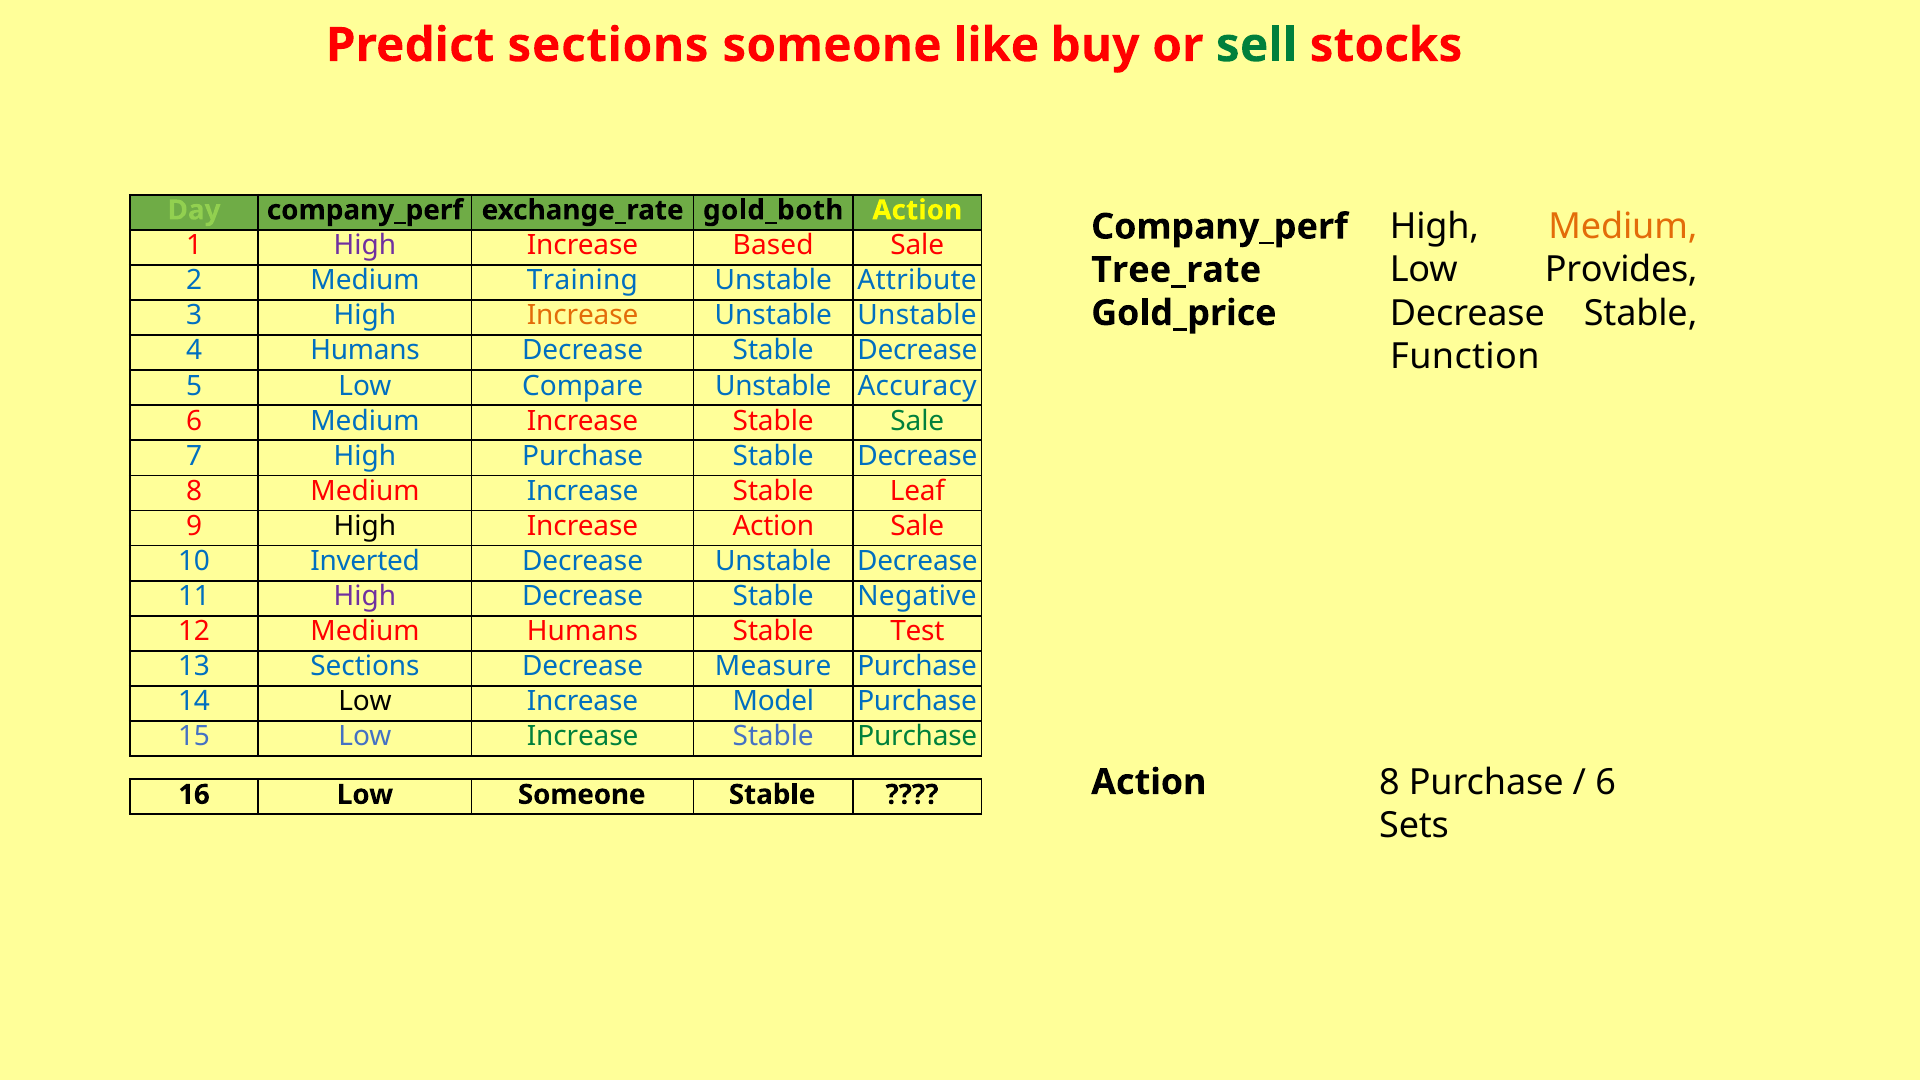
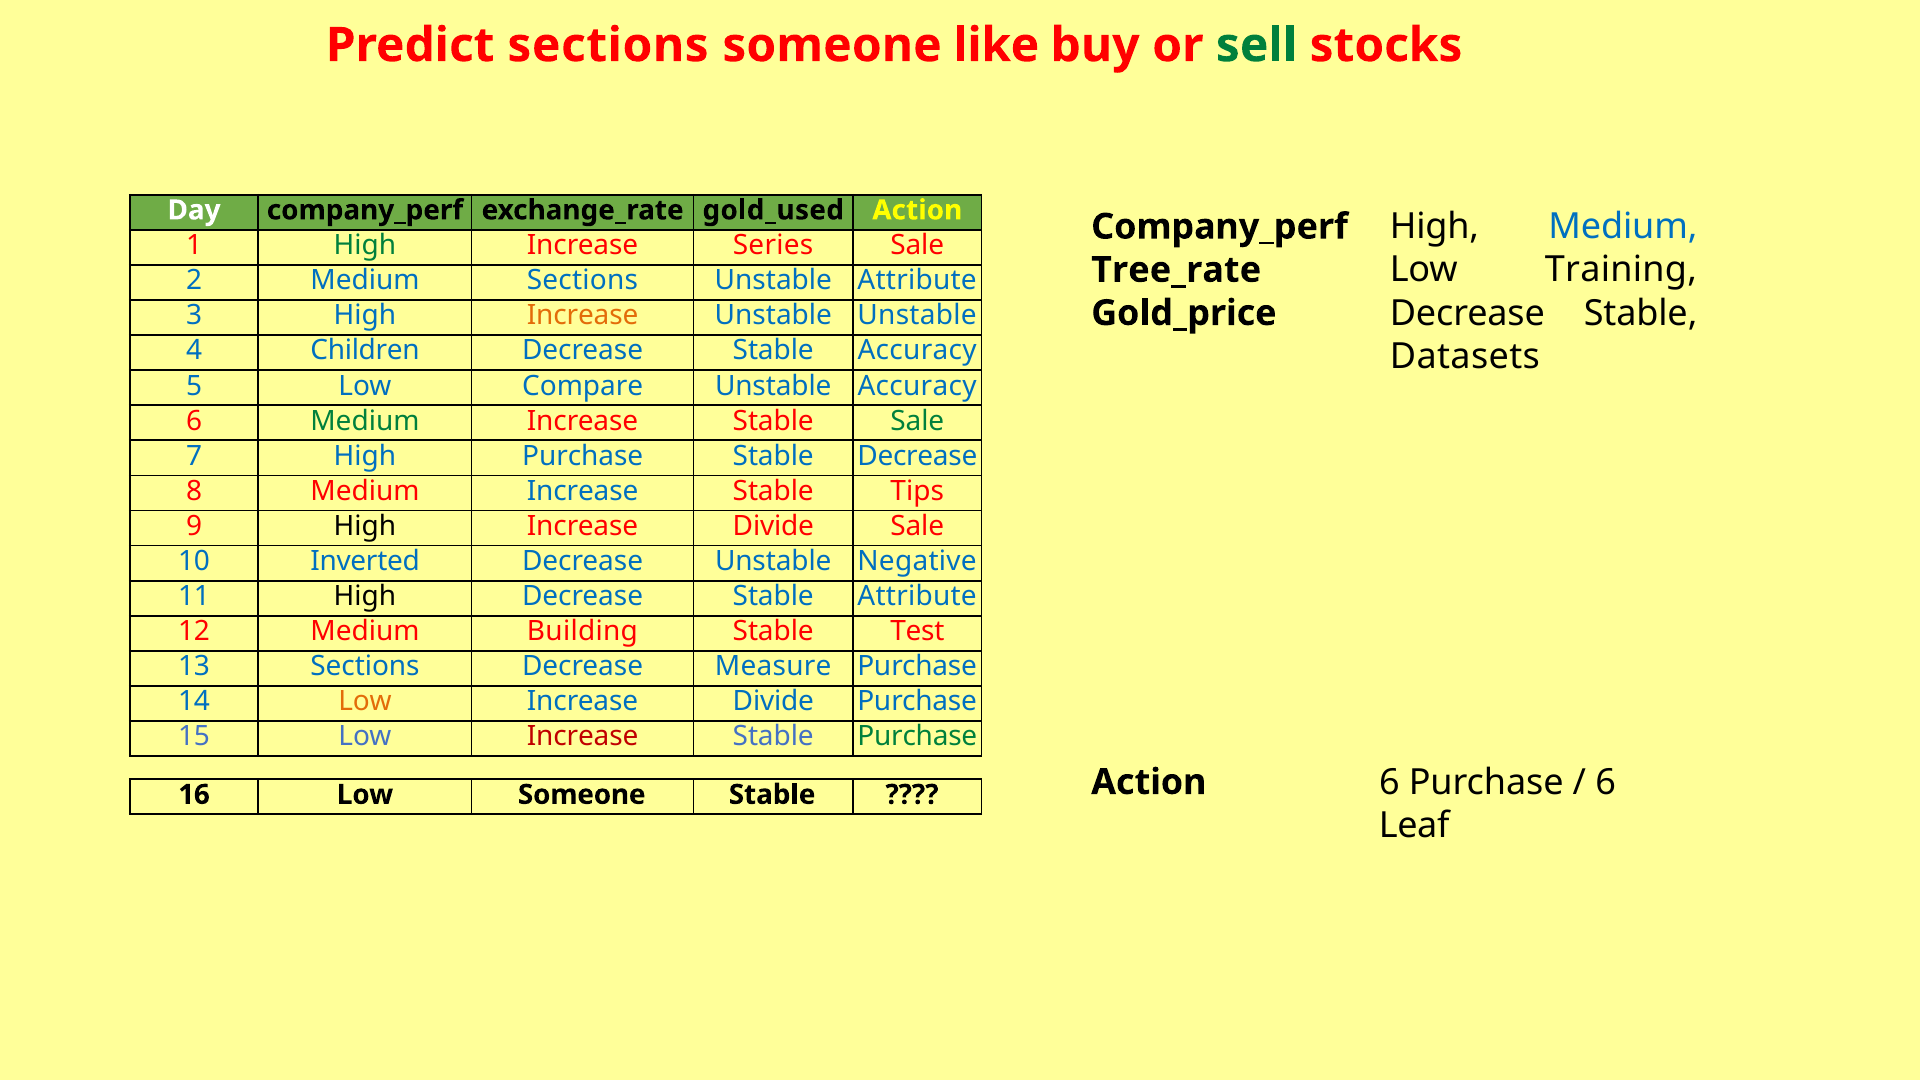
Day colour: light green -> white (194, 210)
gold_both: gold_both -> gold_used (773, 210)
Medium colour: orange -> blue (1623, 227)
High colour: purple -> green (365, 245)
Based: Based -> Series (773, 245)
Provides: Provides -> Training (1621, 270)
Medium Training: Training -> Sections (582, 280)
4 Humans: Humans -> Children (365, 351)
Decrease Stable Decrease: Decrease -> Accuracy (917, 351)
Function: Function -> Datasets (1465, 356)
Medium colour: blue -> green (365, 421)
Leaf: Leaf -> Tips (917, 491)
Action: Action -> Divide (773, 526)
Unstable Decrease: Decrease -> Negative (917, 561)
High colour: purple -> black (365, 596)
Stable Negative: Negative -> Attribute (917, 596)
Medium Humans: Humans -> Building (582, 631)
Low colour: black -> orange (365, 702)
Model: Model -> Divide (773, 702)
Increase colour: green -> red (583, 737)
Action 8: 8 -> 6 (1390, 782)
Sets: Sets -> Leaf (1414, 825)
